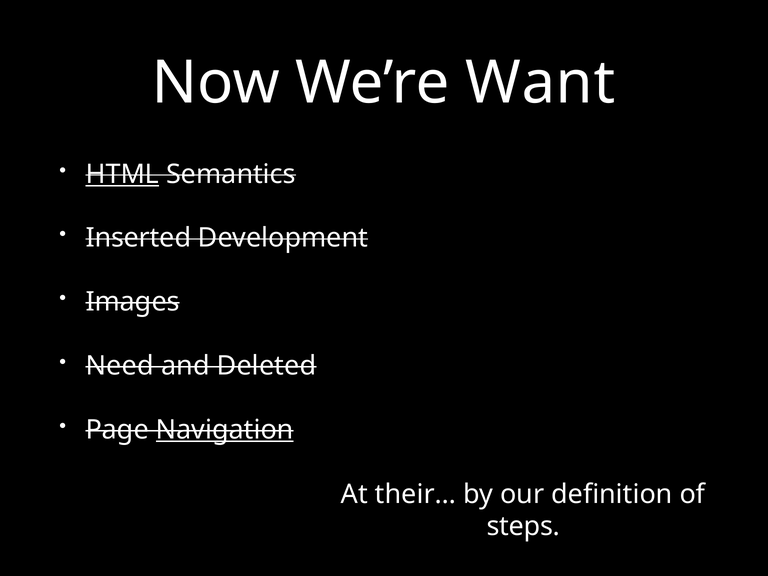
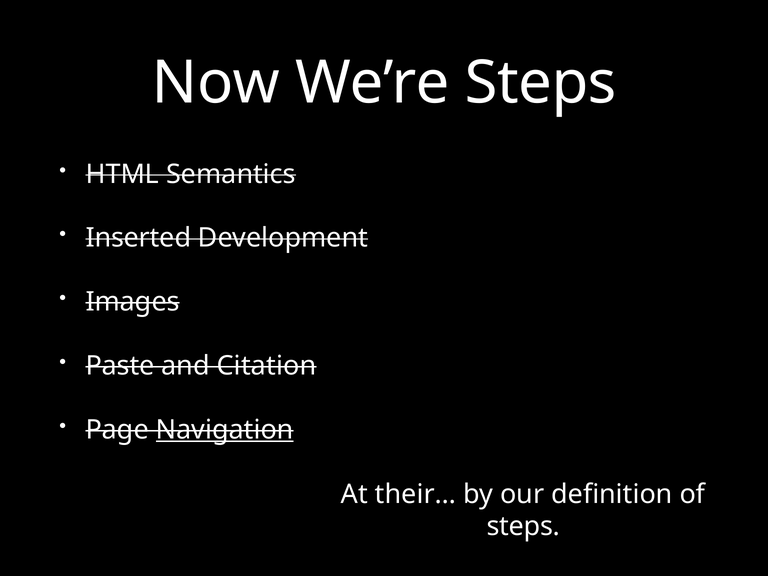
We’re Want: Want -> Steps (541, 83)
HTML underline: present -> none (122, 174)
Need: Need -> Paste (120, 366)
Deleted: Deleted -> Citation (267, 366)
